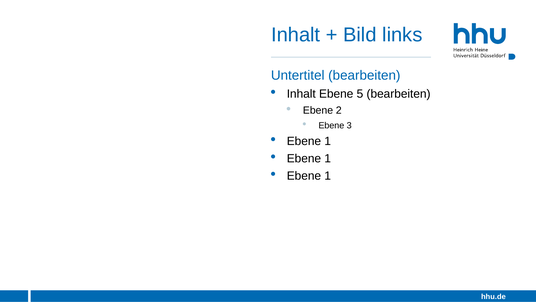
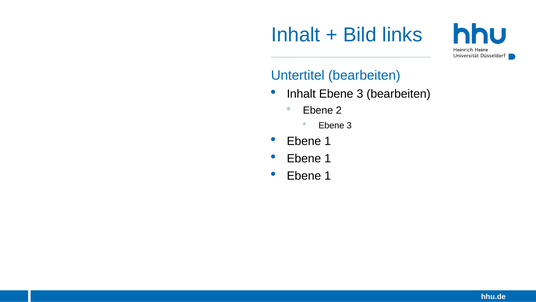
Inhalt Ebene 5: 5 -> 3 (360, 94)
